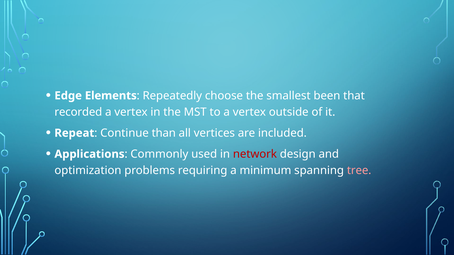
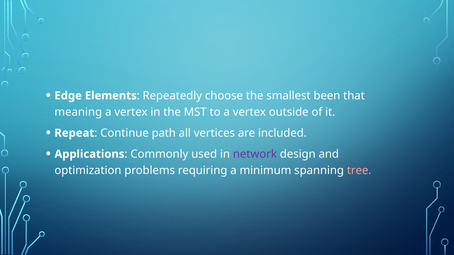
recorded: recorded -> meaning (78, 112)
than: than -> path (164, 133)
network colour: red -> purple (255, 154)
